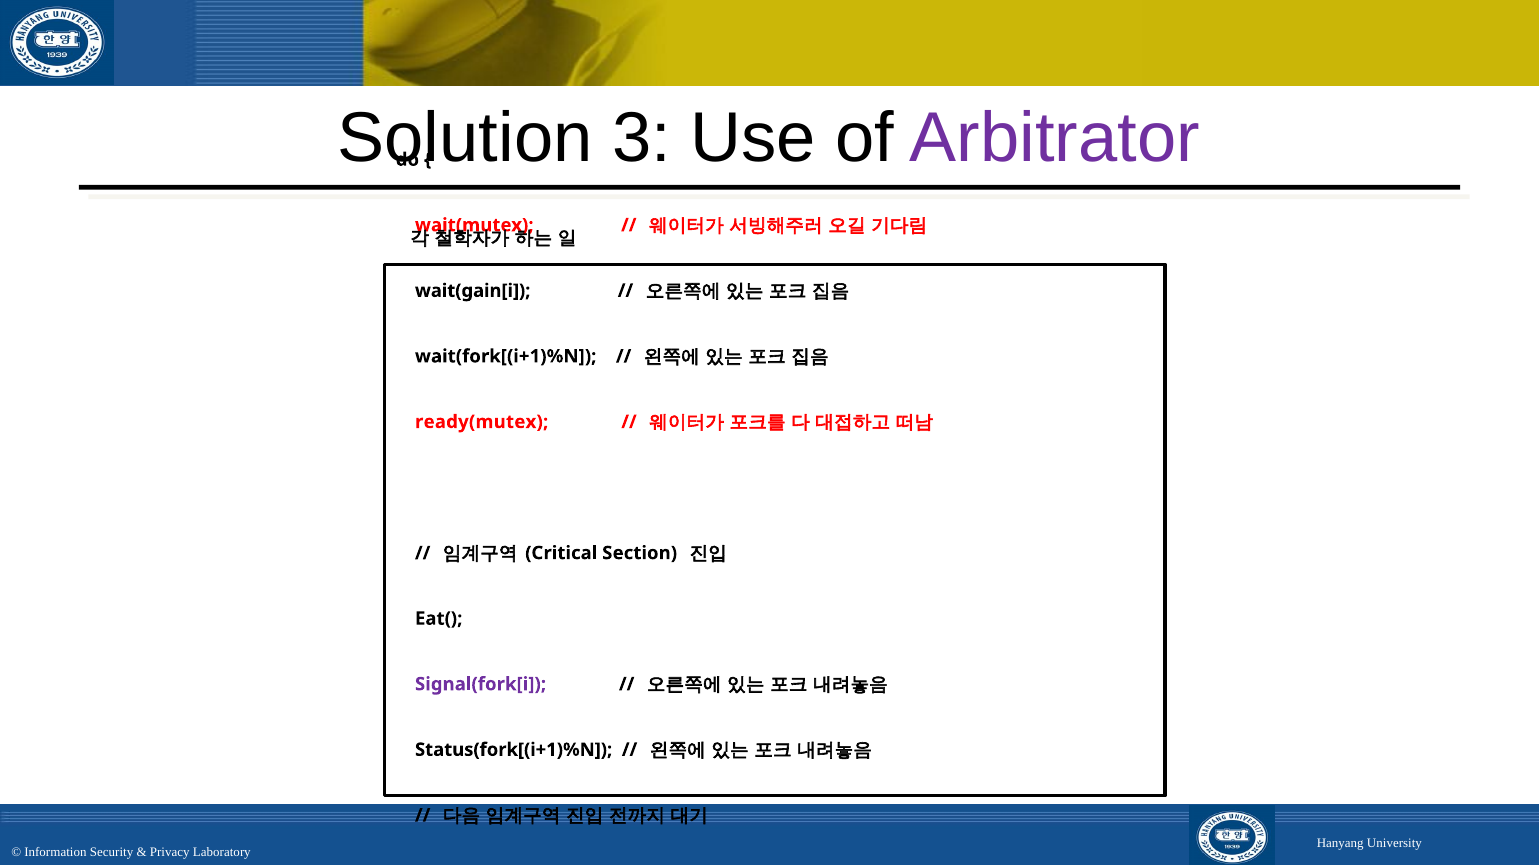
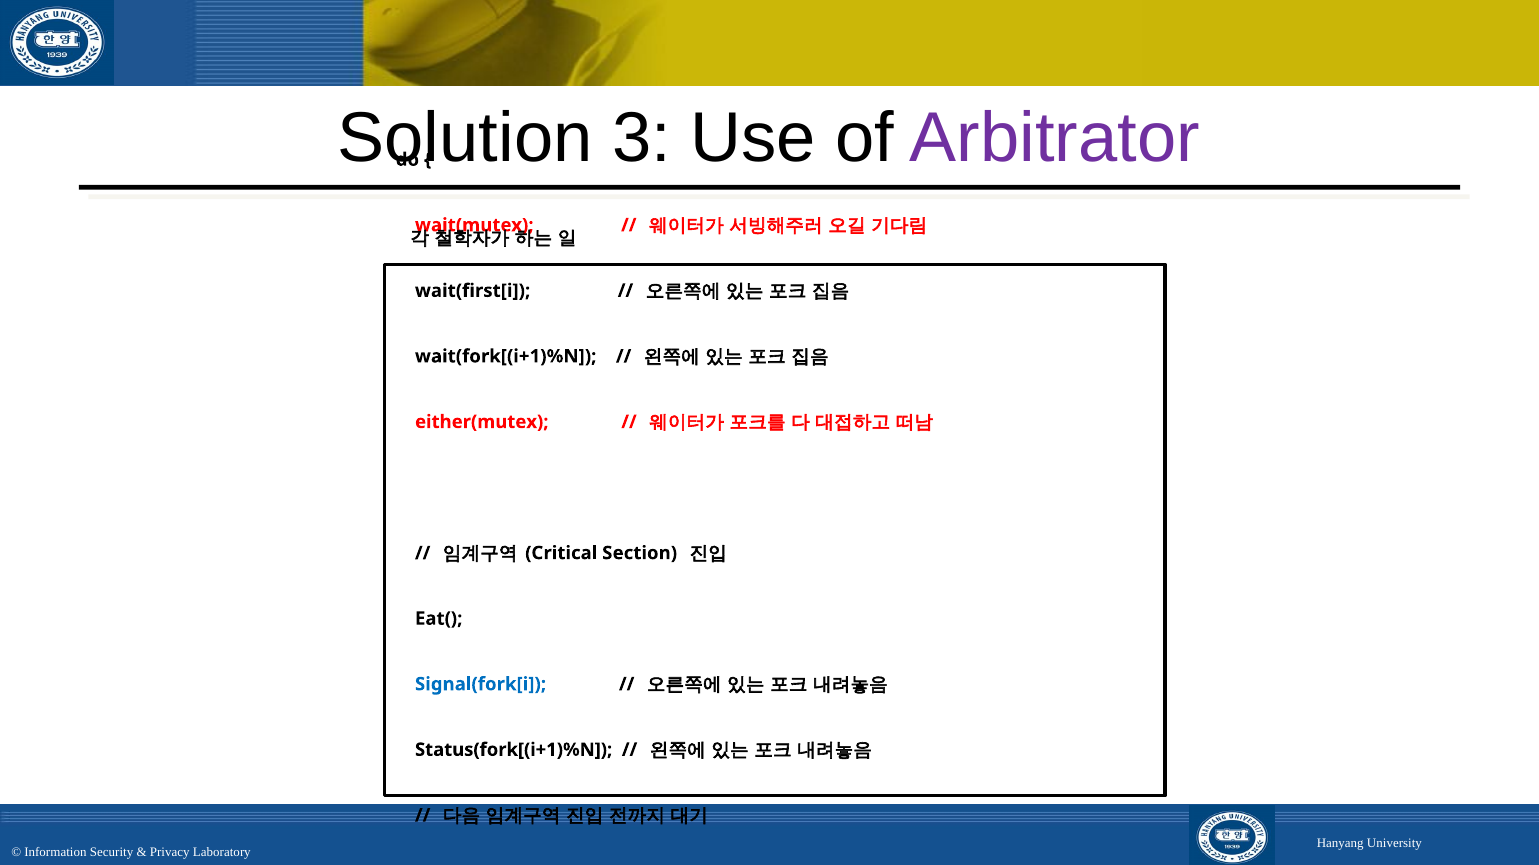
wait(gain[i: wait(gain[i -> wait(first[i (473, 291)
ready(mutex: ready(mutex -> either(mutex (482, 422)
Signal(fork[i colour: purple -> blue (481, 685)
